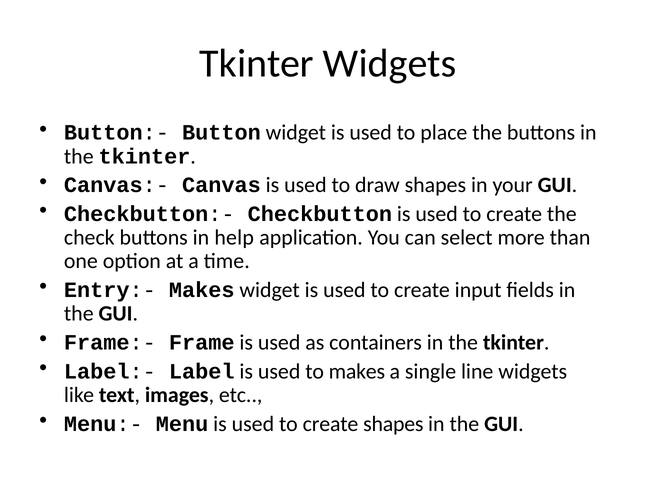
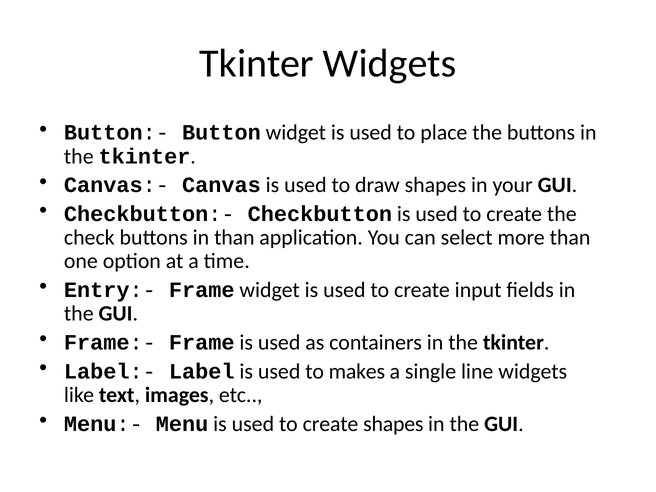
in help: help -> than (234, 238)
Entry:- Makes: Makes -> Frame (202, 290)
